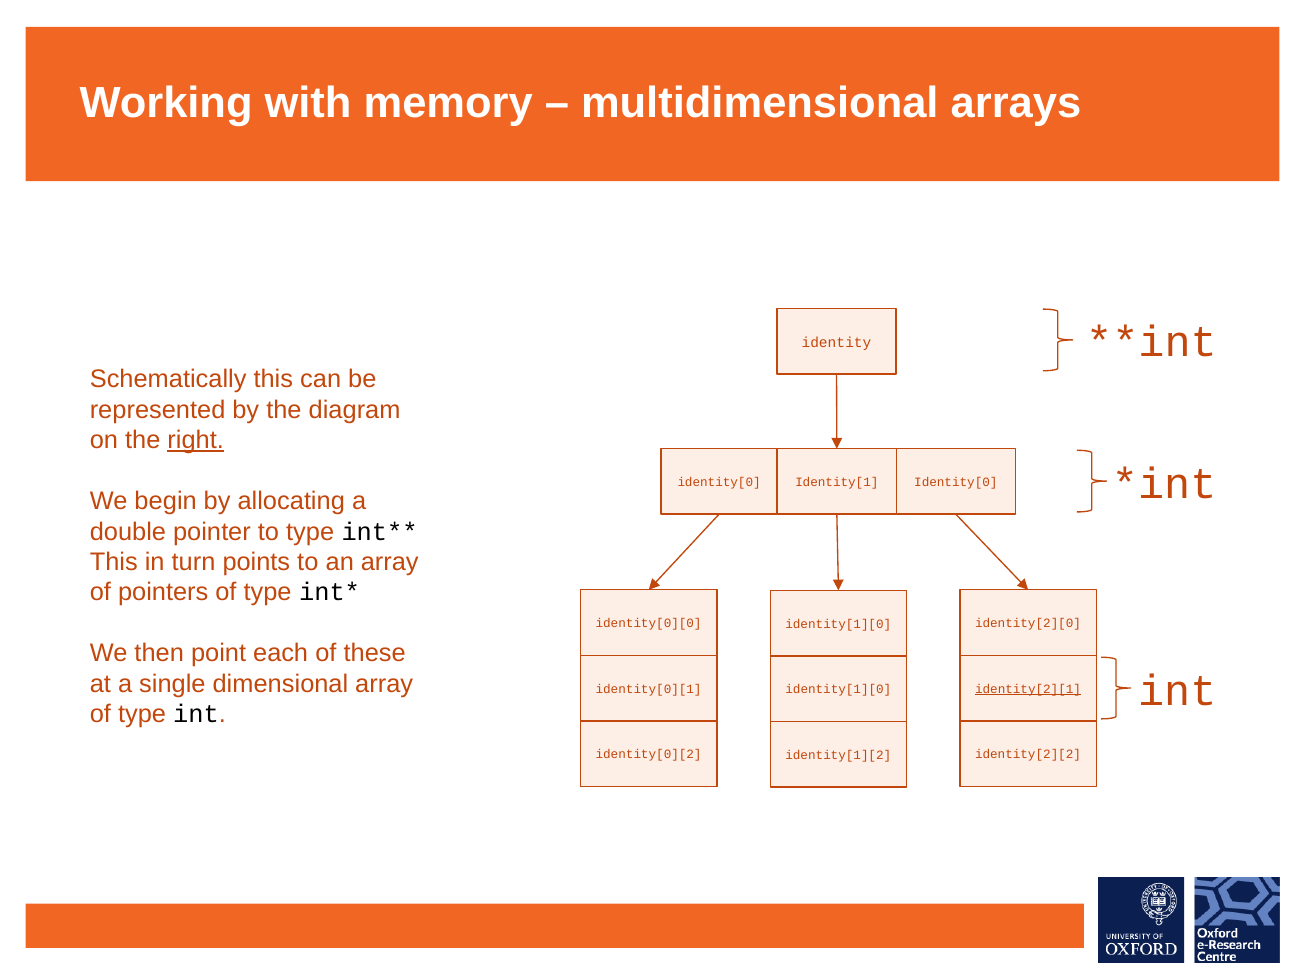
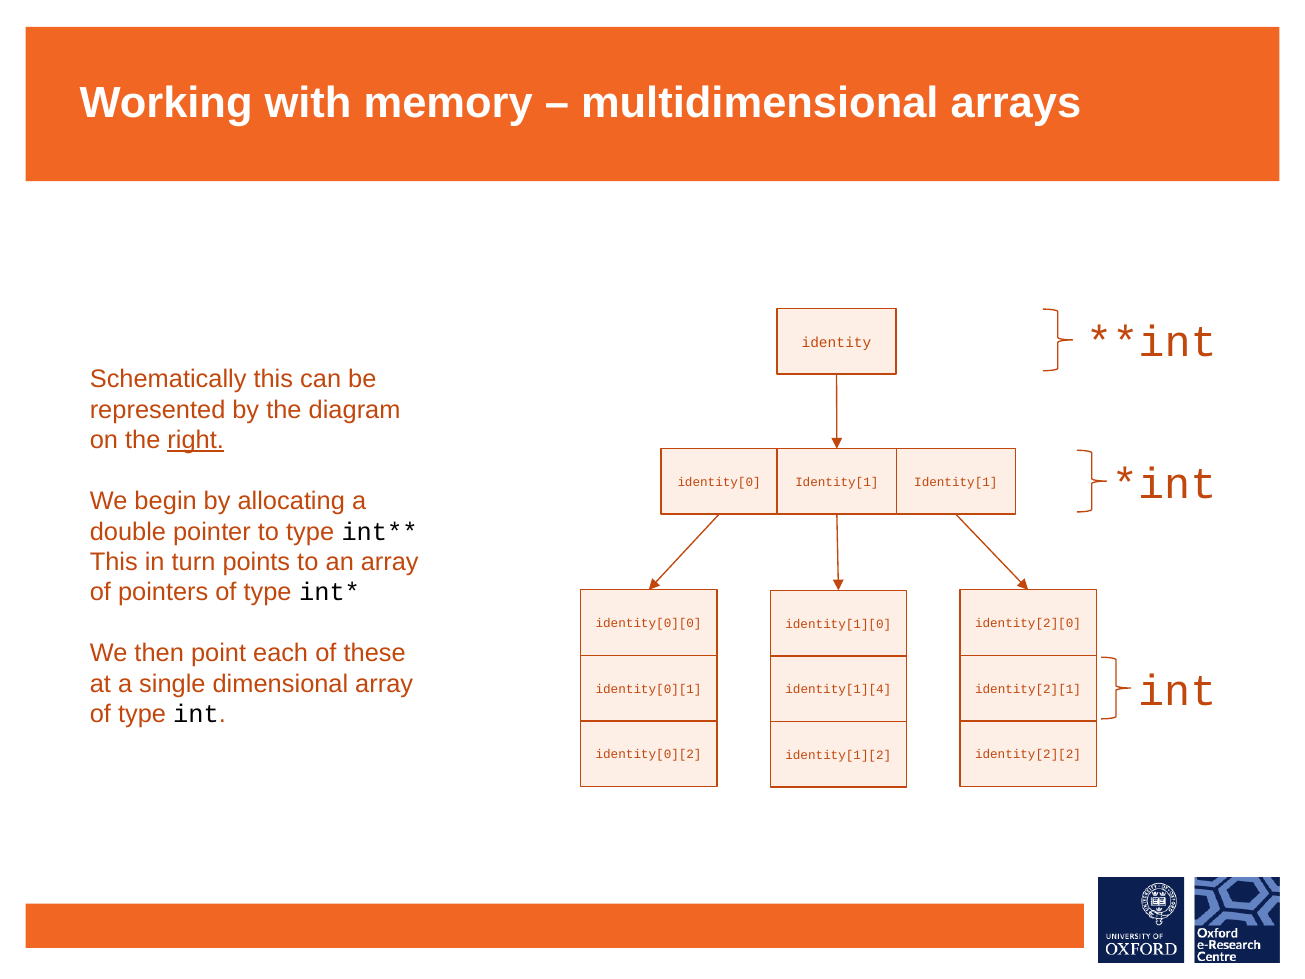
identity[0 Identity[0: Identity[0 -> Identity[1 (956, 482)
identity[2][1 underline: present -> none (1028, 689)
identity[1][0: identity[1][0 -> identity[1][4 (838, 689)
